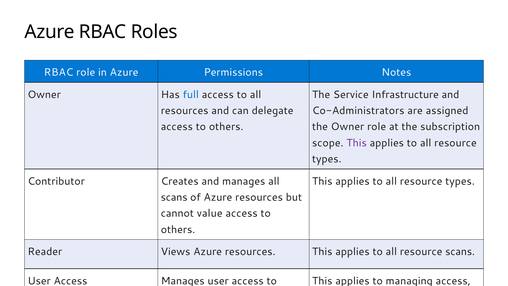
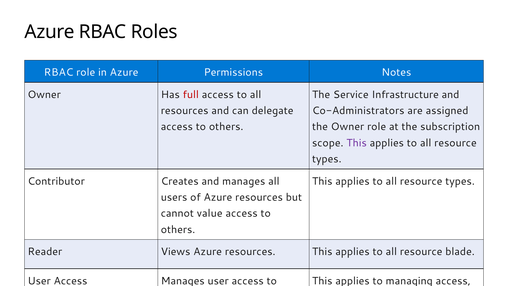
full colour: blue -> red (191, 94)
scans: scans -> users (174, 197)
resource scans: scans -> blade (460, 252)
